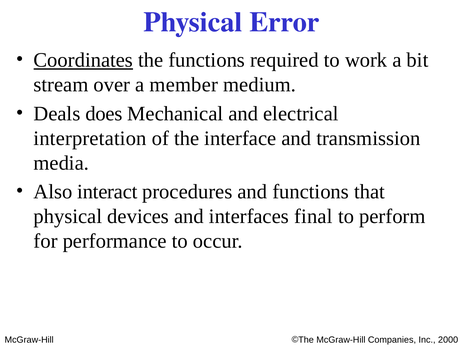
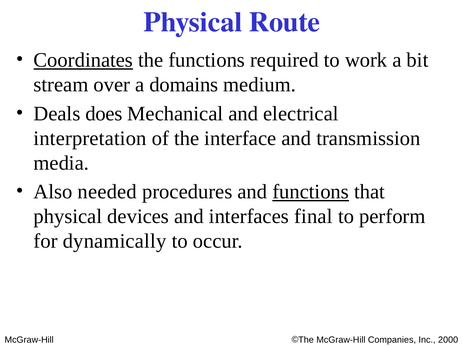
Error: Error -> Route (285, 22)
member: member -> domains (184, 85)
interact: interact -> needed (107, 192)
functions underline: none -> present (311, 192)
performance: performance -> dynamically (115, 241)
